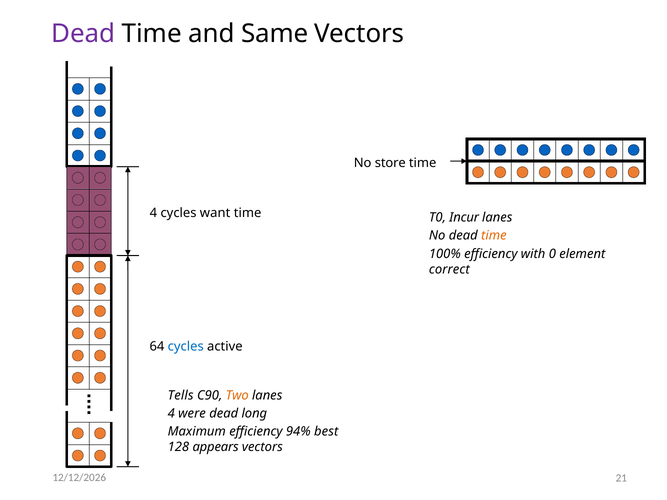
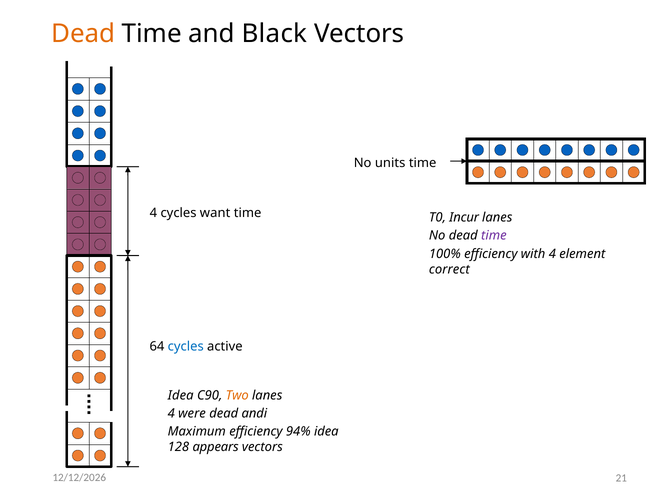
Dead colour: purple -> orange (83, 34)
Same: Same -> Black (274, 34)
store: store -> units (390, 163)
time colour: orange -> purple (494, 236)
with 0: 0 -> 4 (552, 254)
Tells: Tells -> Idea (181, 395)
long: long -> andi (254, 414)
94% best: best -> idea (326, 432)
